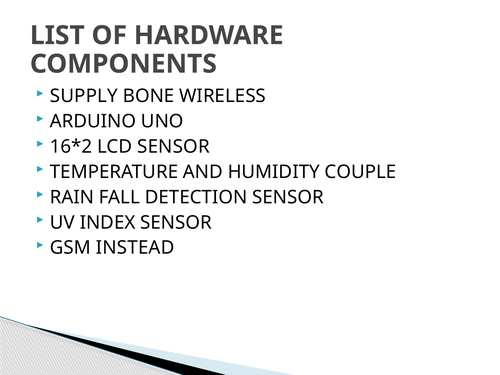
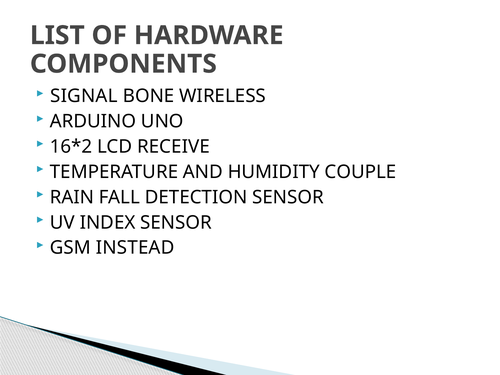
SUPPLY: SUPPLY -> SIGNAL (84, 96)
LCD SENSOR: SENSOR -> RECEIVE (174, 147)
